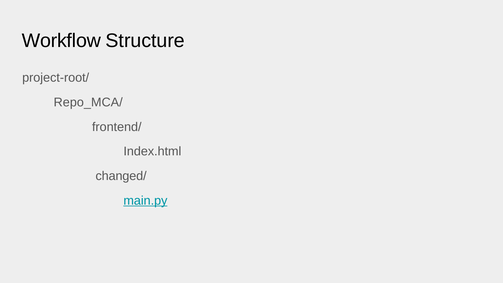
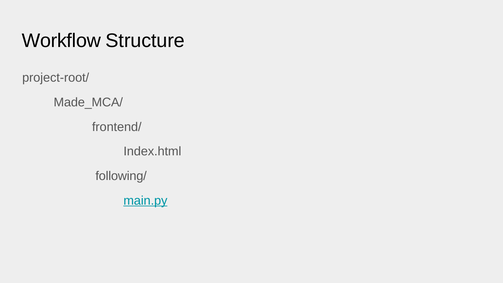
Repo_MCA/: Repo_MCA/ -> Made_MCA/ (88, 102)
changed/: changed/ -> following/ (121, 176)
